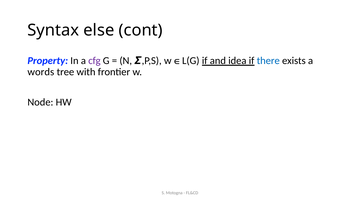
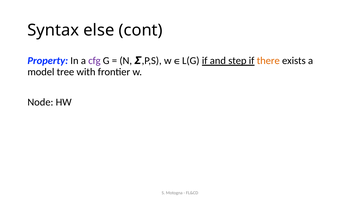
idea: idea -> step (237, 61)
there colour: blue -> orange (268, 61)
words: words -> model (41, 72)
